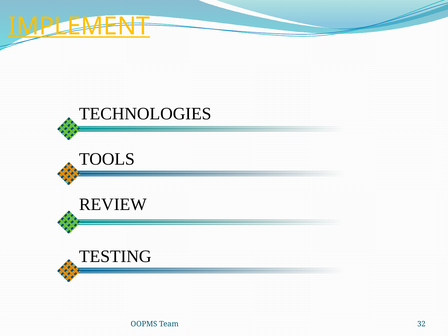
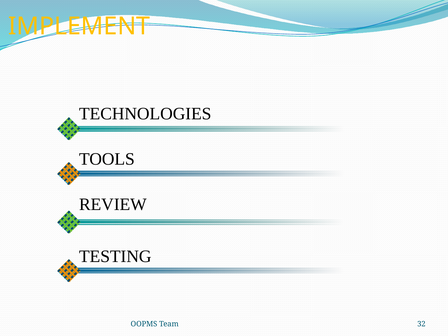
IMPLEMENT underline: present -> none (79, 26)
